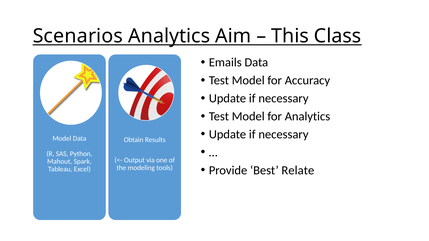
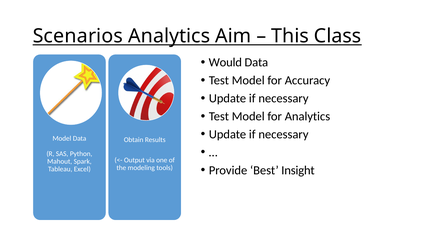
Emails: Emails -> Would (225, 63)
Relate: Relate -> Insight (298, 170)
